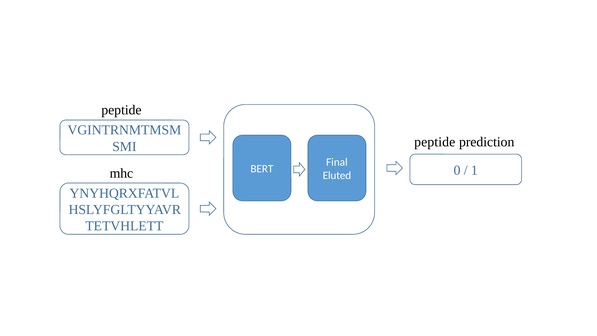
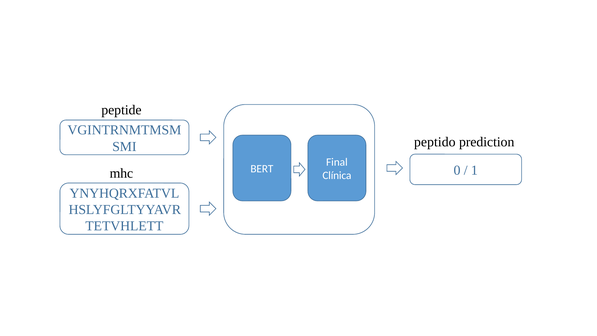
peptide: peptide -> peptido (435, 142)
Eluted: Eluted -> Clínica (337, 175)
